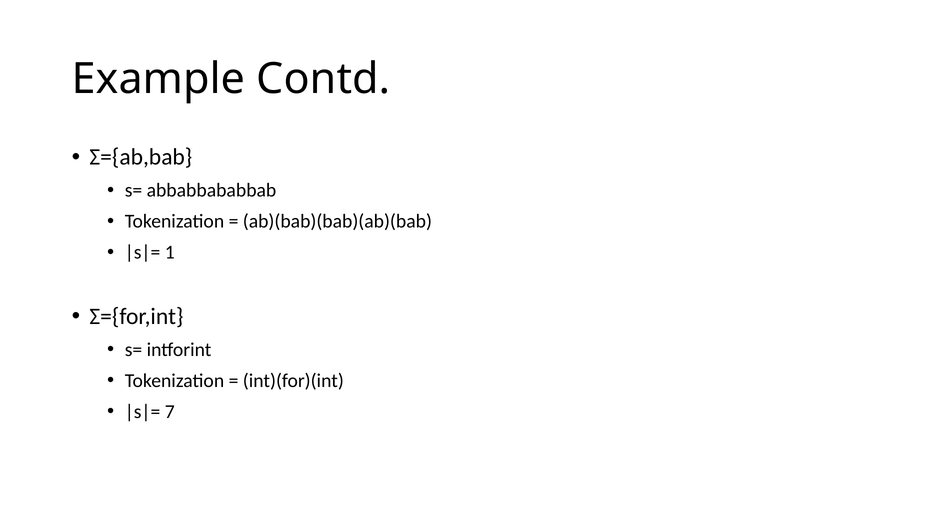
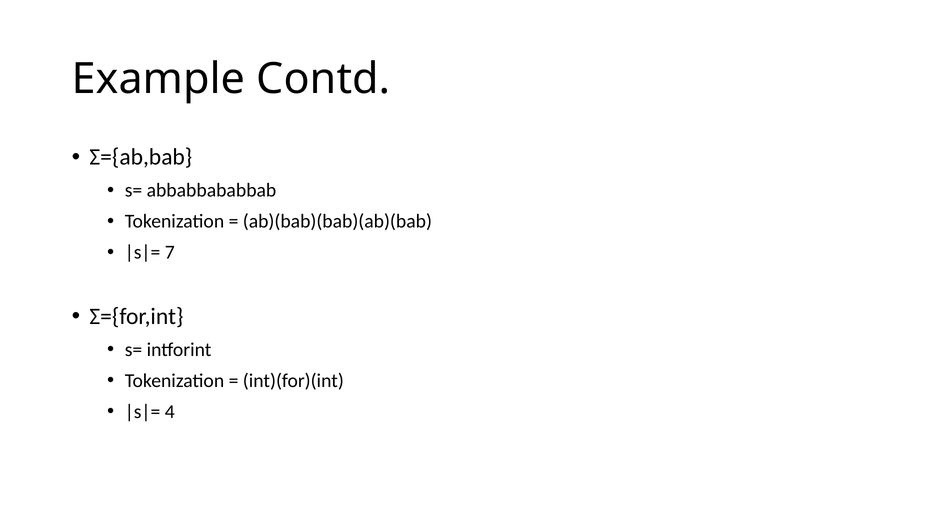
1: 1 -> 7 (170, 252)
7: 7 -> 4 (170, 412)
